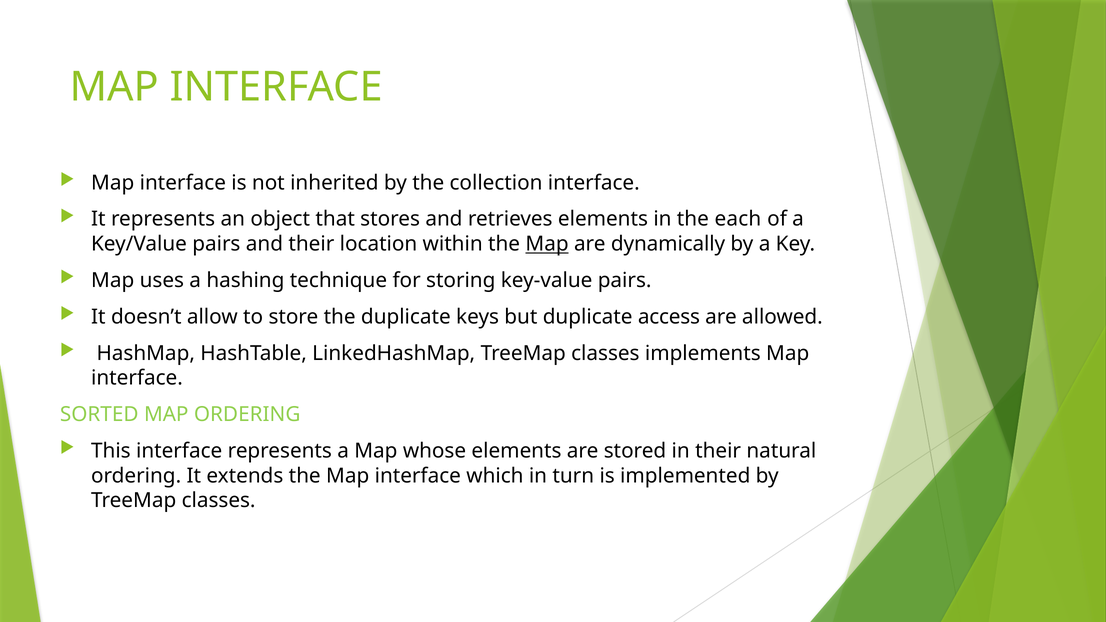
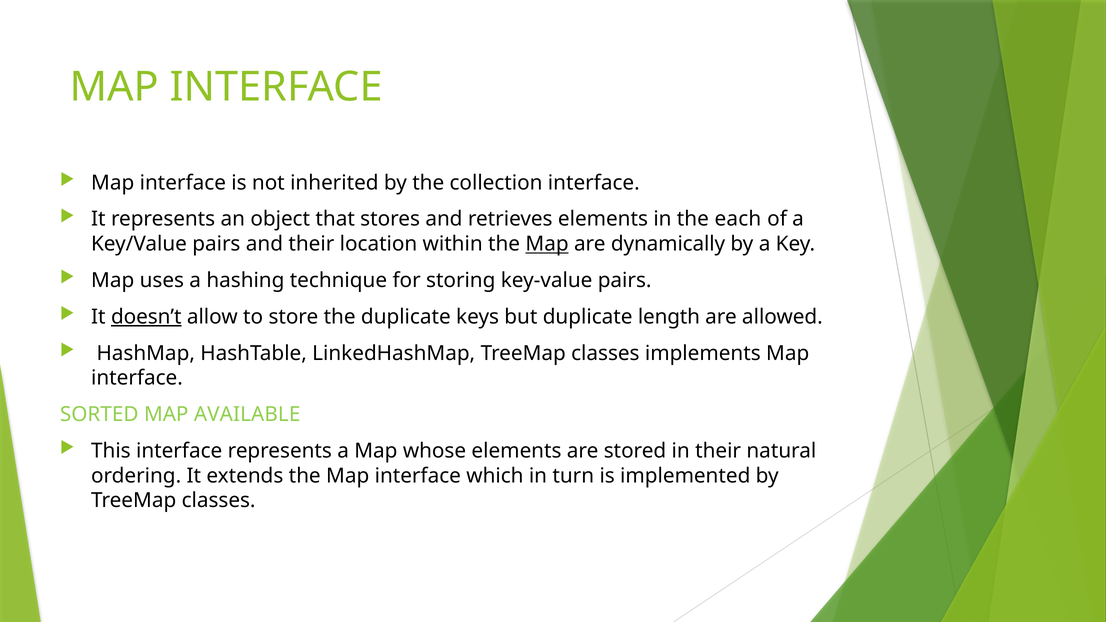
doesn’t underline: none -> present (146, 317)
access: access -> length (669, 317)
MAP ORDERING: ORDERING -> AVAILABLE (247, 415)
